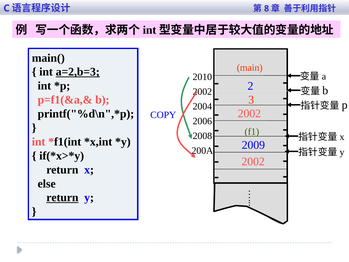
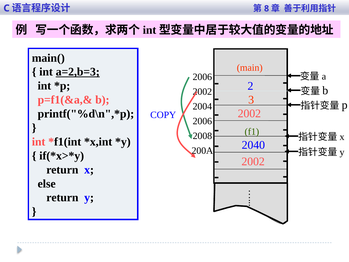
2010: 2010 -> 2006 (202, 77)
2009: 2009 -> 2040 (253, 145)
return underline: present -> none (62, 197)
